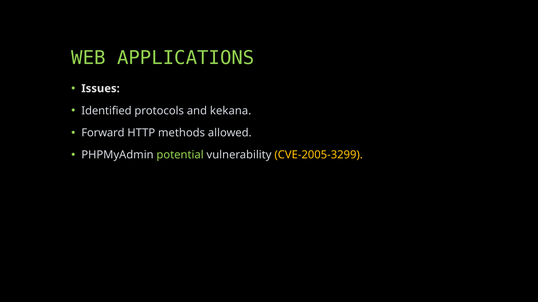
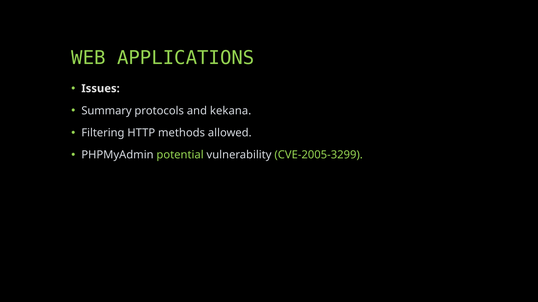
Identified: Identified -> Summary (107, 111)
Forward: Forward -> Filtering (103, 133)
CVE-2005-3299 colour: yellow -> light green (319, 155)
